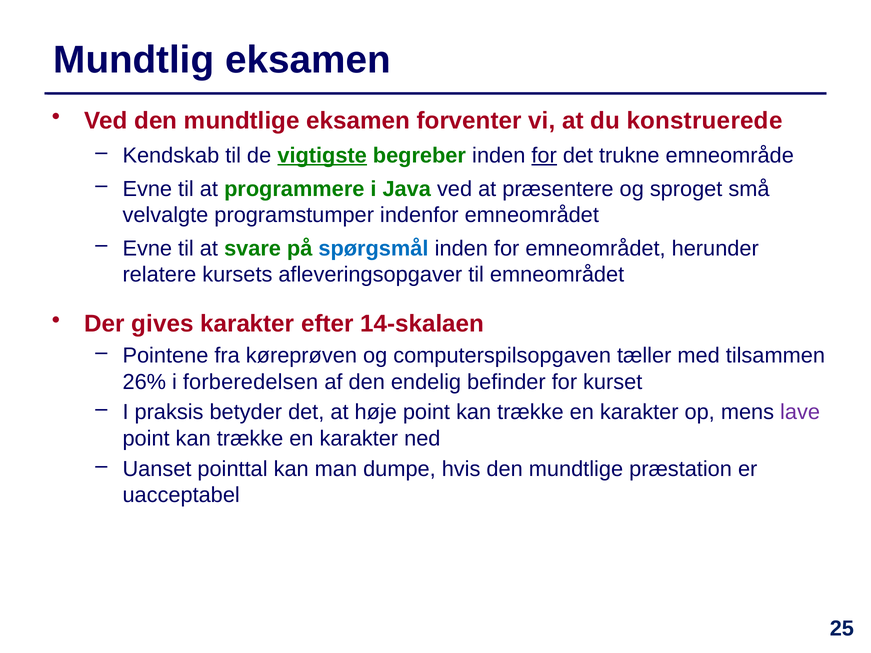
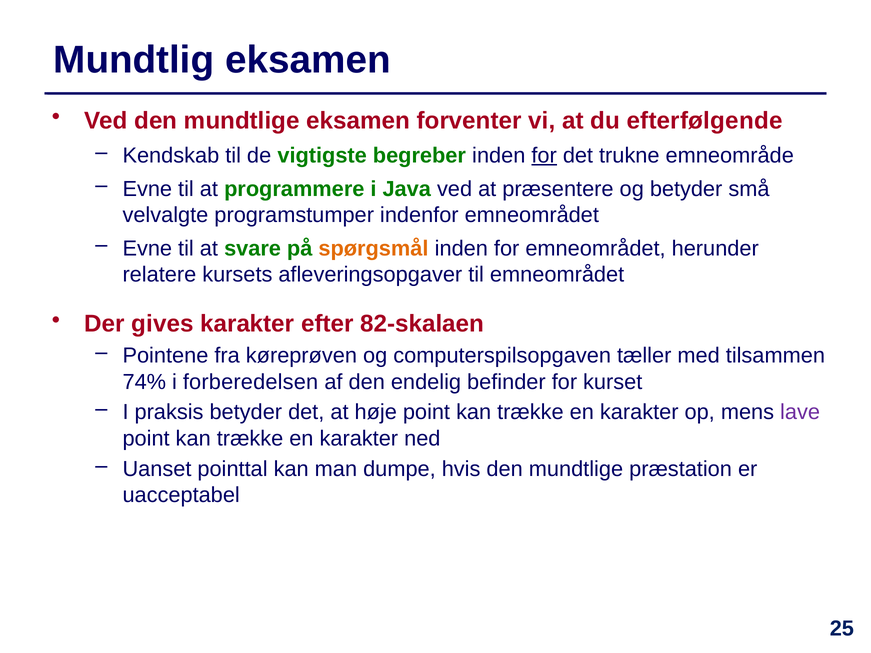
konstruerede: konstruerede -> efterfølgende (705, 121)
vigtigste underline: present -> none (322, 155)
og sproget: sproget -> betyder (686, 189)
spørgsmål colour: blue -> orange (373, 248)
14-skalaen: 14-skalaen -> 82-skalaen (422, 324)
26%: 26% -> 74% (144, 382)
